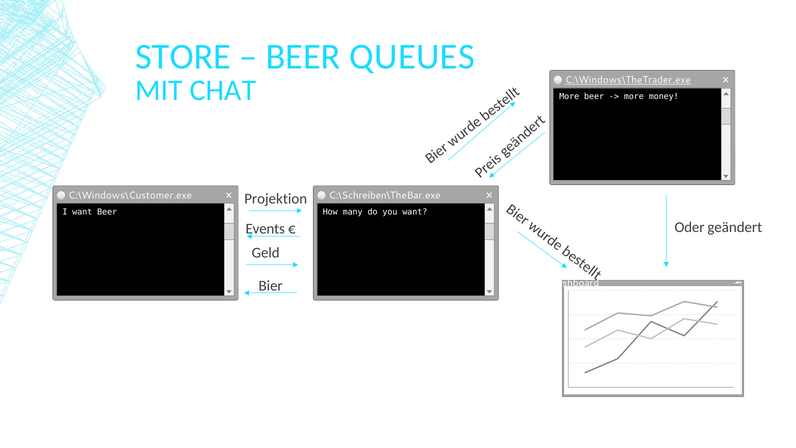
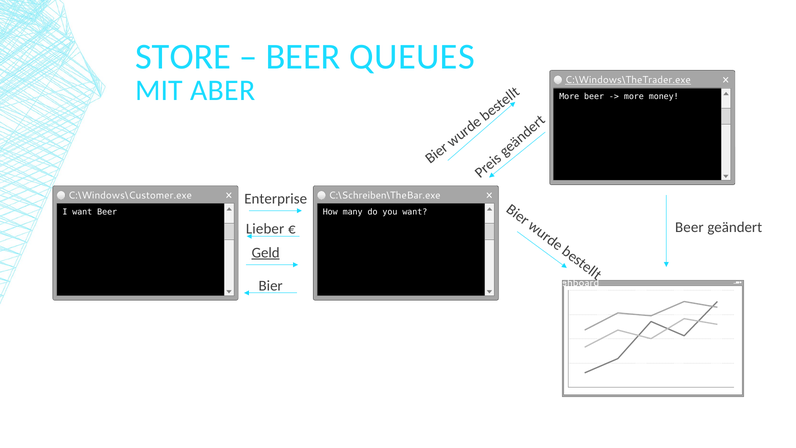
CHAT: CHAT -> ABER (223, 90)
Projektion: Projektion -> Enterprise (276, 199)
Oder: Oder -> Beer (689, 227)
Events: Events -> Lieber (265, 229)
Geld underline: none -> present (266, 252)
